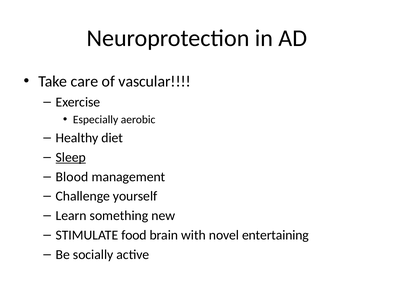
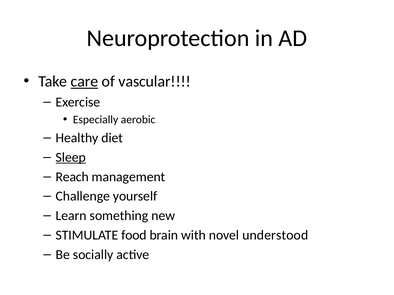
care underline: none -> present (84, 82)
Blood: Blood -> Reach (72, 177)
entertaining: entertaining -> understood (275, 236)
